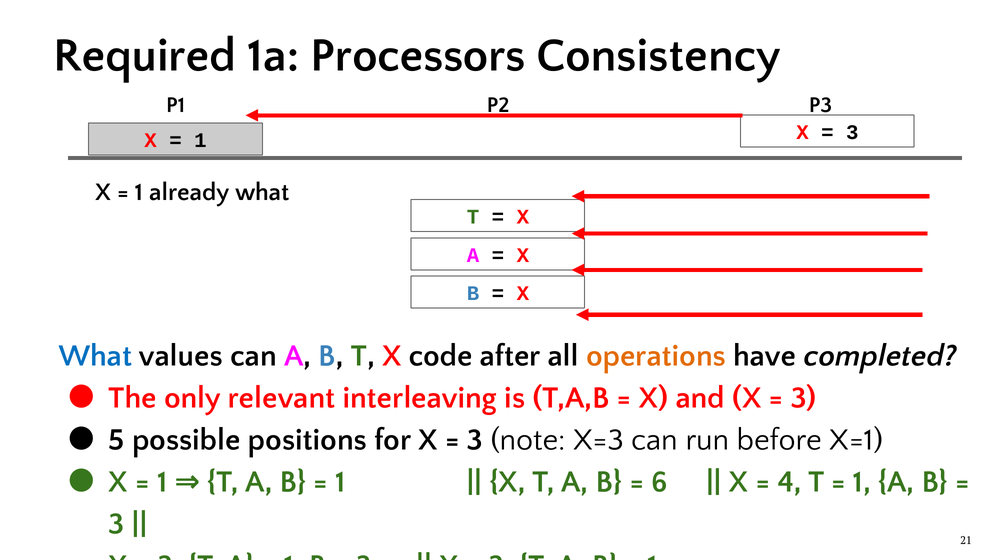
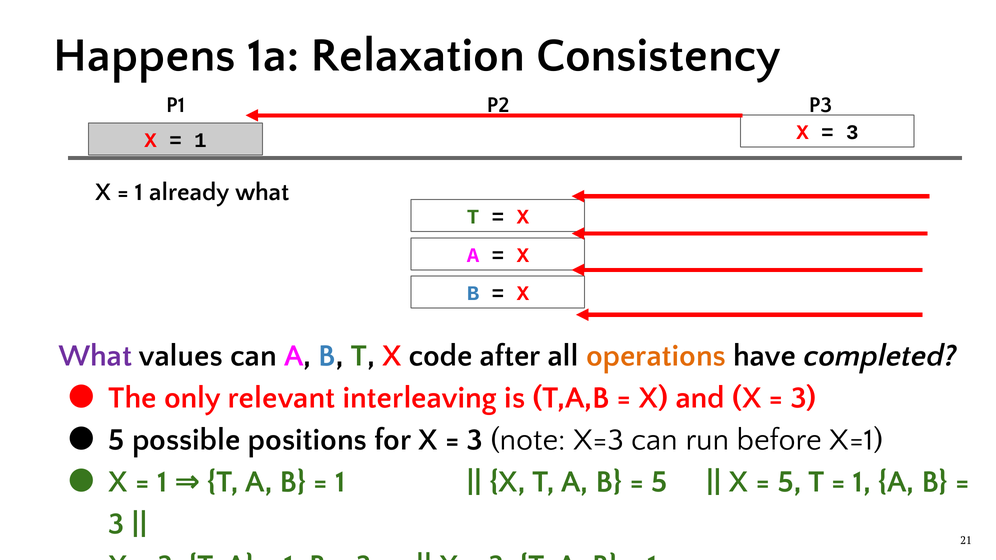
Required: Required -> Happens (145, 55)
Processors: Processors -> Relaxation (418, 55)
What colour: blue -> purple (95, 356)
6: 6 -> 5 (659, 482)
4: 4 -> 5 (790, 482)
